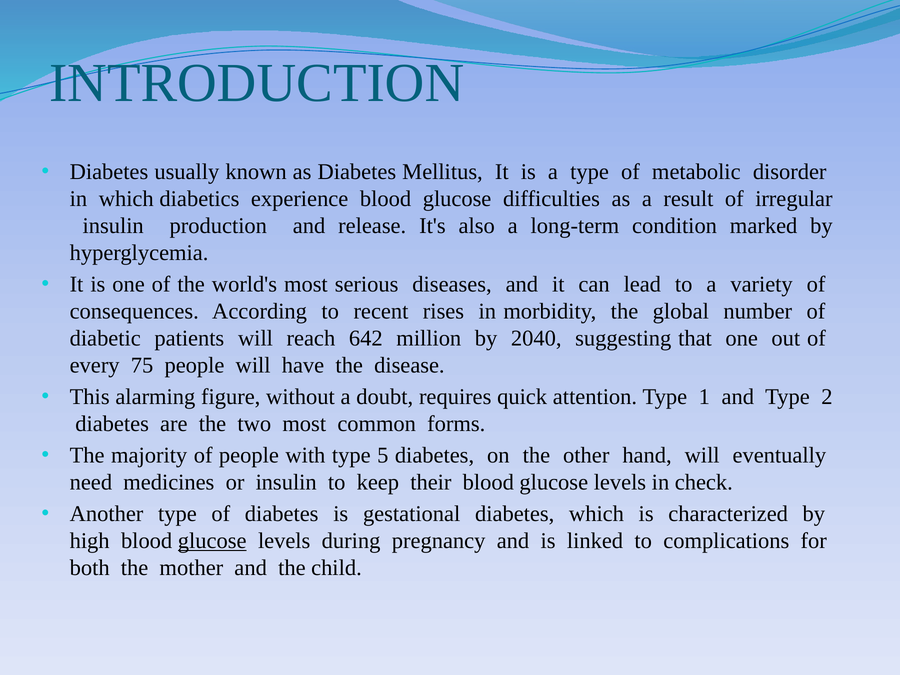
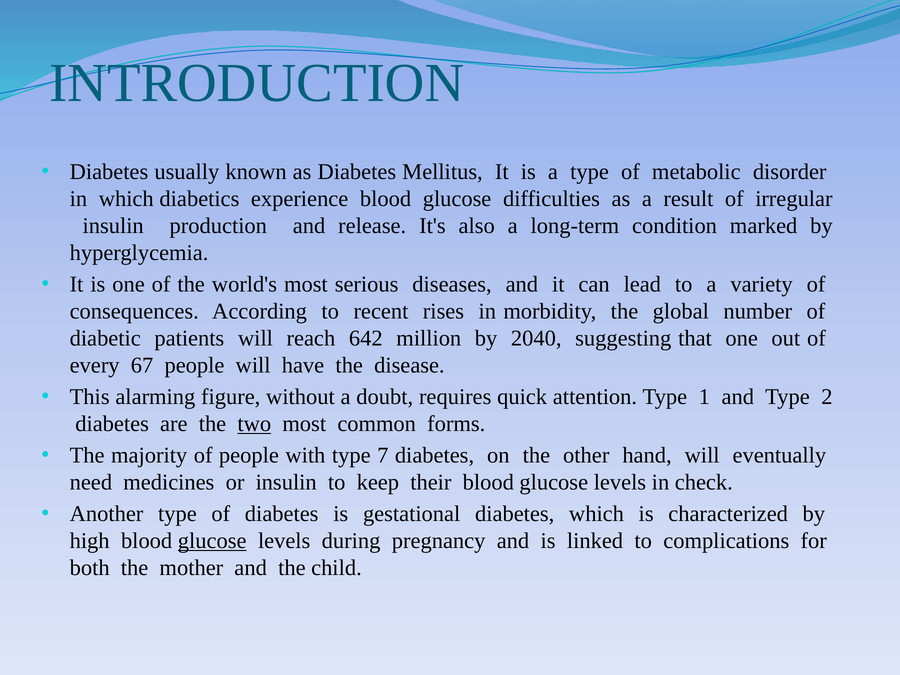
75: 75 -> 67 (142, 365)
two underline: none -> present (254, 424)
5: 5 -> 7 (383, 455)
